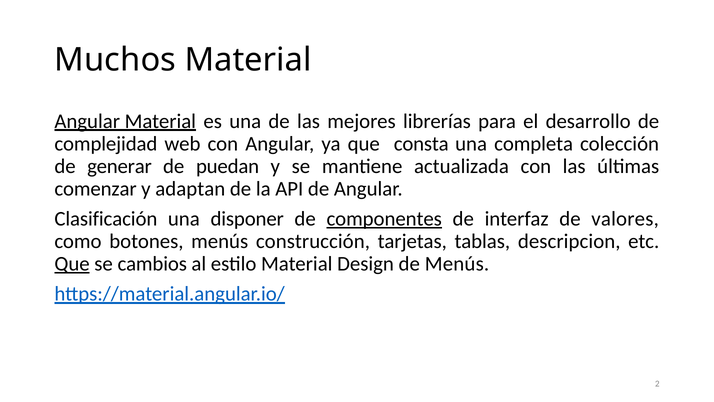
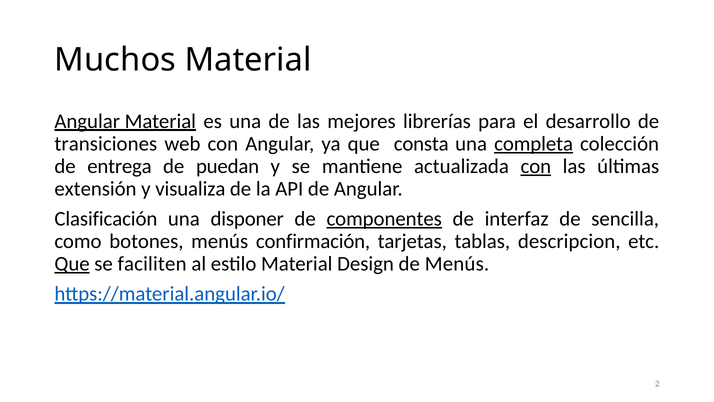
complejidad: complejidad -> transiciones (106, 144)
completa underline: none -> present (534, 144)
generar: generar -> entrega (119, 166)
con underline: none -> present (536, 166)
comenzar: comenzar -> extensión (95, 189)
adaptan: adaptan -> visualiza (190, 189)
valores: valores -> sencilla (625, 219)
construcción: construcción -> confirmación (313, 241)
cambios: cambios -> faciliten (152, 264)
